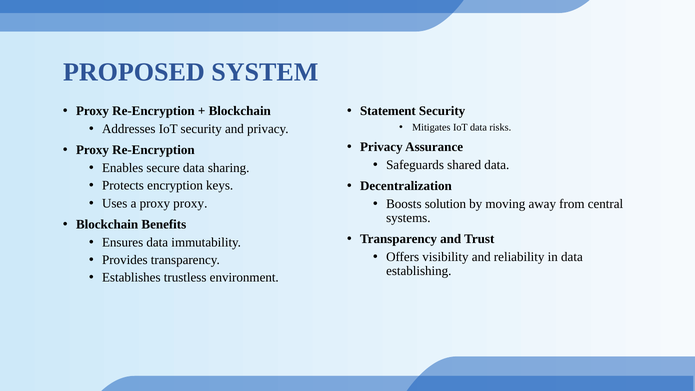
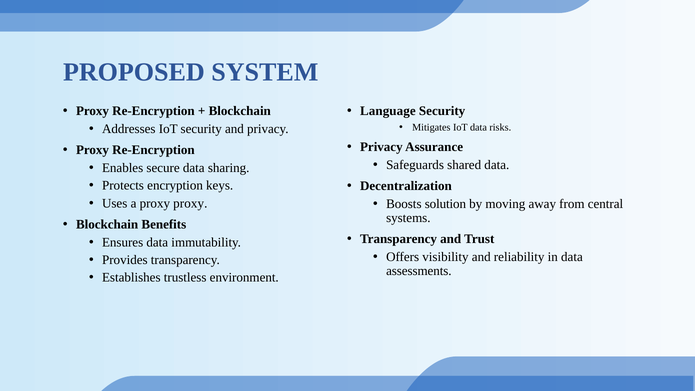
Statement: Statement -> Language (388, 111)
establishing: establishing -> assessments (419, 271)
